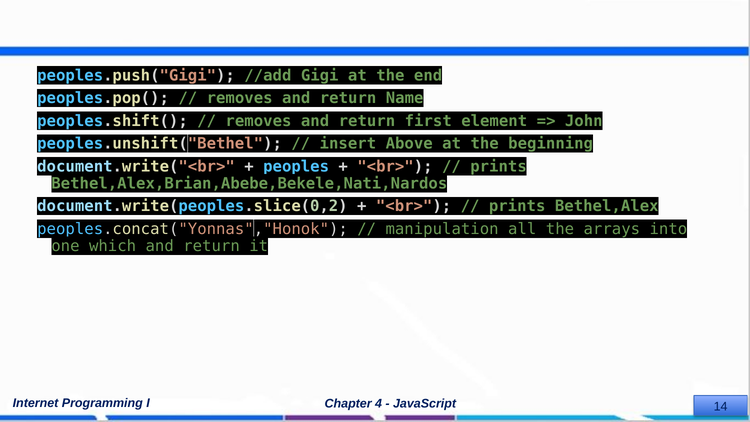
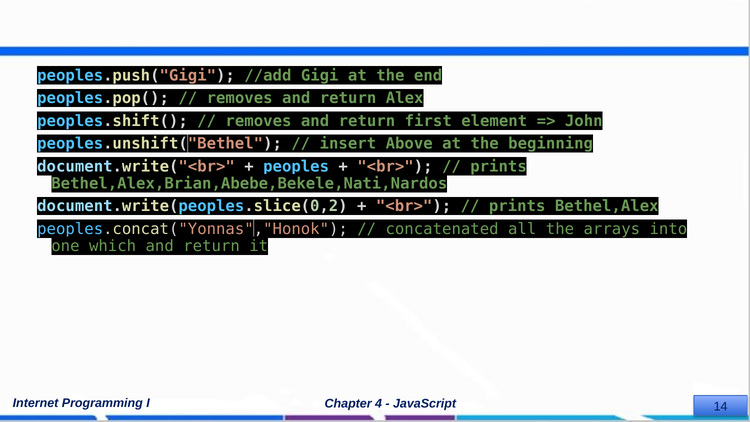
Name: Name -> Alex (405, 98)
manipulation: manipulation -> concatenated (442, 229)
